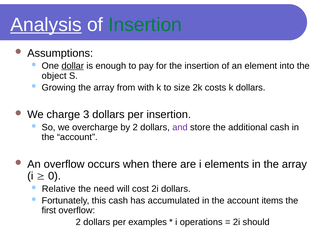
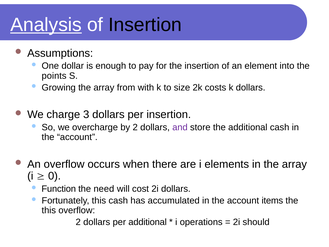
Insertion colour: green -> black (145, 25)
dollar underline: present -> none (73, 66)
object: object -> points (54, 76)
Relative: Relative -> Function (59, 189)
first: first -> this (49, 210)
per examples: examples -> additional (148, 222)
